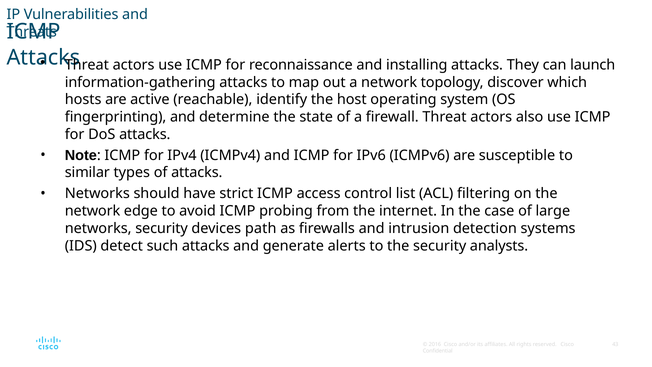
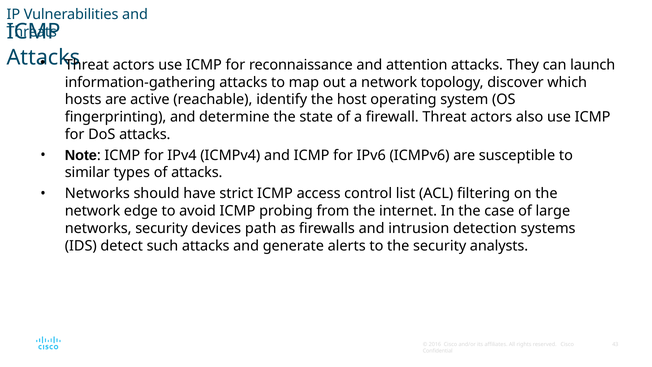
installing: installing -> attention (417, 65)
